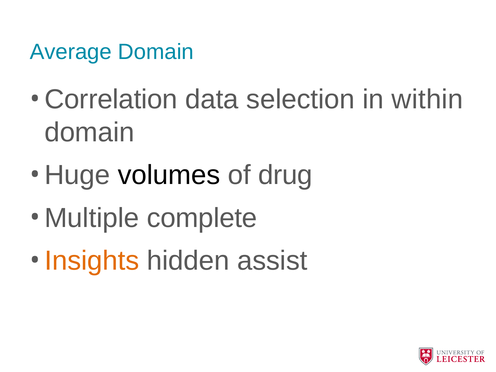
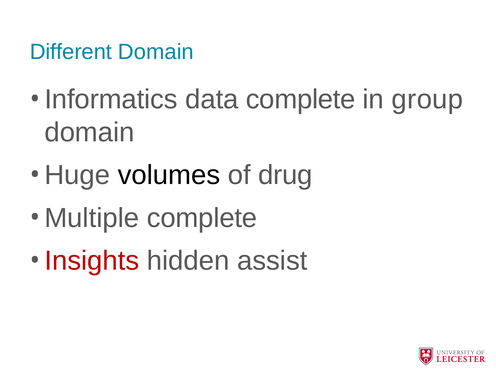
Average: Average -> Different (71, 52)
Correlation: Correlation -> Informatics (111, 99)
data selection: selection -> complete (301, 99)
within: within -> group (427, 99)
Insights colour: orange -> red (92, 261)
